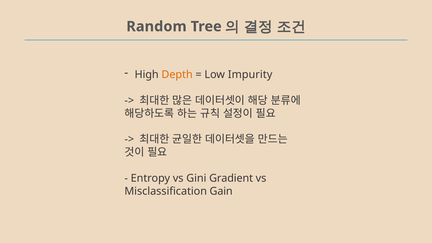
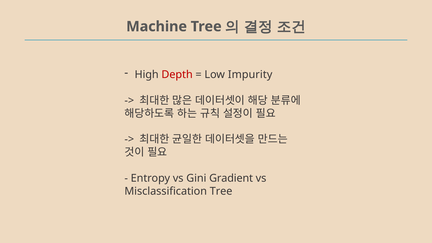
Random: Random -> Machine (157, 26)
Depth colour: orange -> red (177, 75)
Misclassification Gain: Gain -> Tree (221, 191)
